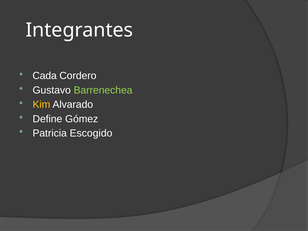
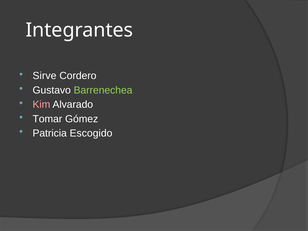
Cada: Cada -> Sirve (45, 76)
Kim colour: yellow -> pink (41, 105)
Define: Define -> Tomar (47, 119)
